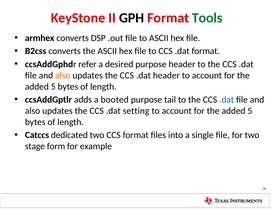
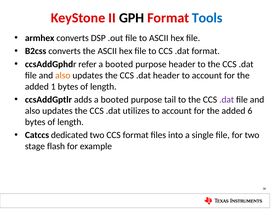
Tools colour: green -> blue (207, 18)
desired: desired -> booted (119, 64)
5: 5 -> 1 (53, 87)
.dat colour: blue -> purple (227, 100)
setting: setting -> utilizes (136, 111)
5: 5 -> 6 (250, 111)
form: form -> flash (56, 146)
